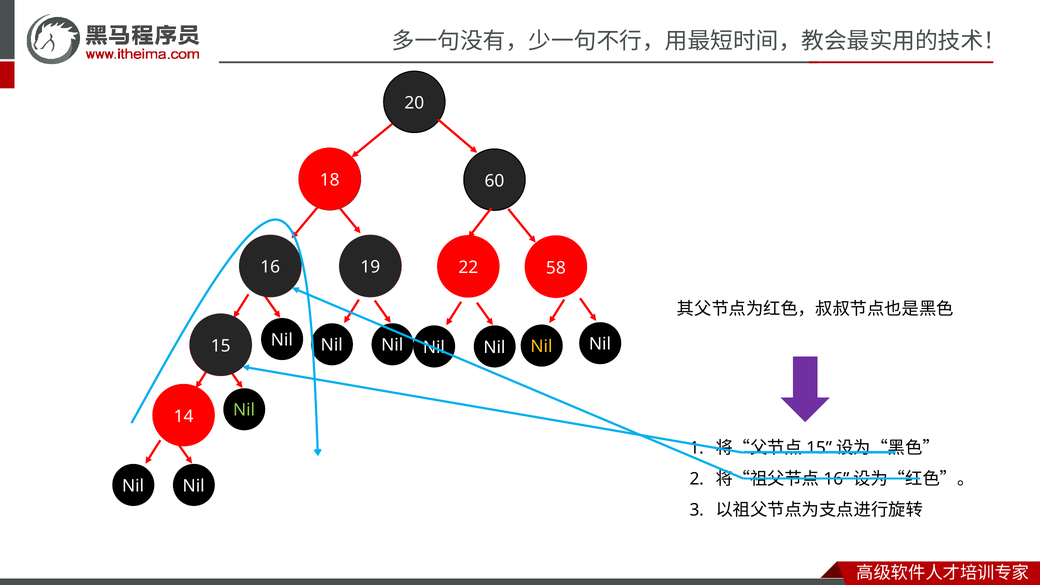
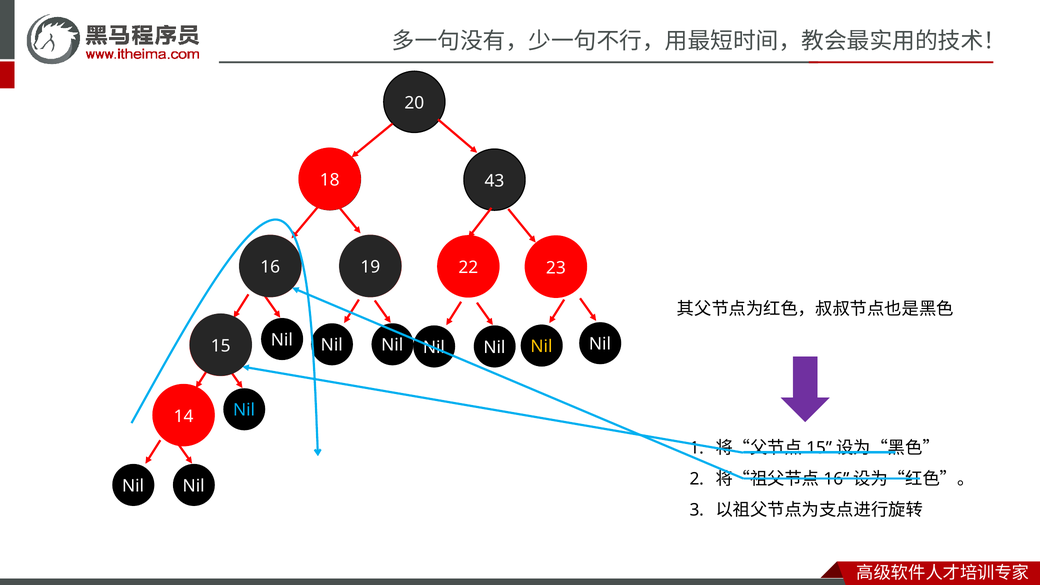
60: 60 -> 43 (495, 181)
58: 58 -> 23 (556, 268)
Nil colour: light green -> light blue (244, 410)
